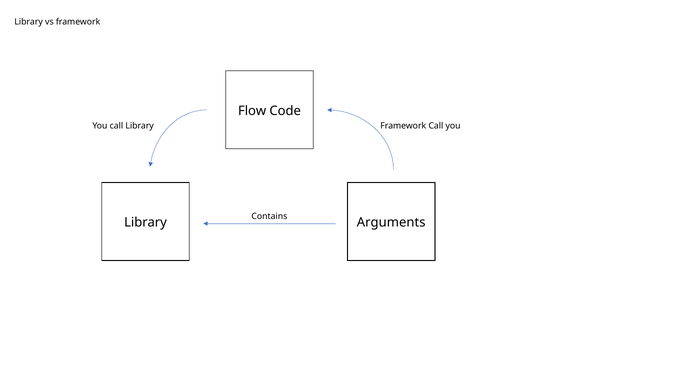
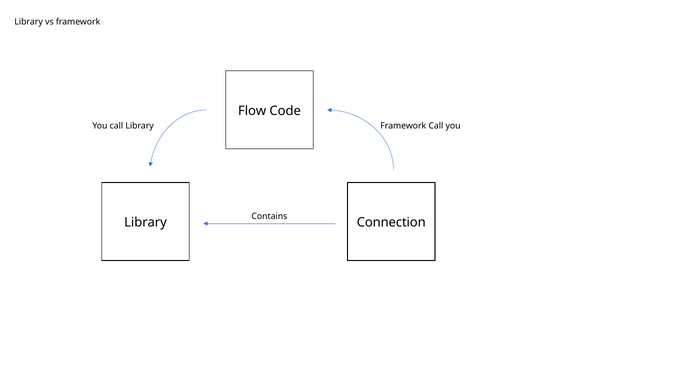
Arguments: Arguments -> Connection (391, 222)
